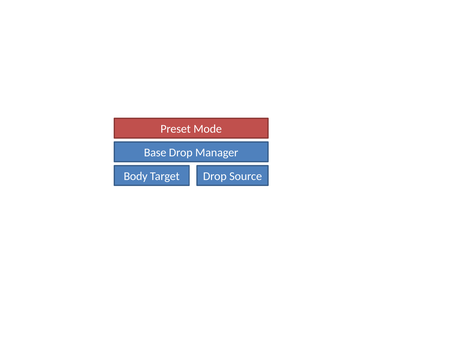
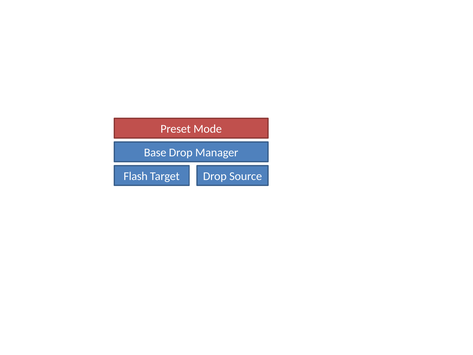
Body: Body -> Flash (136, 176)
